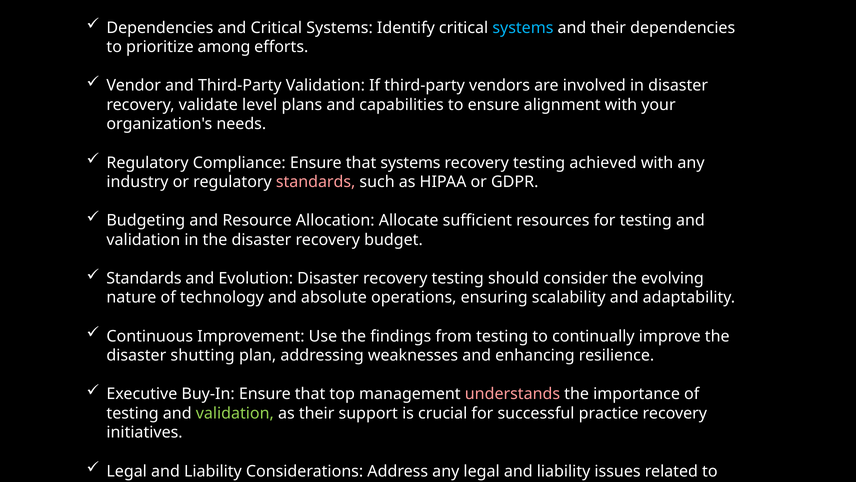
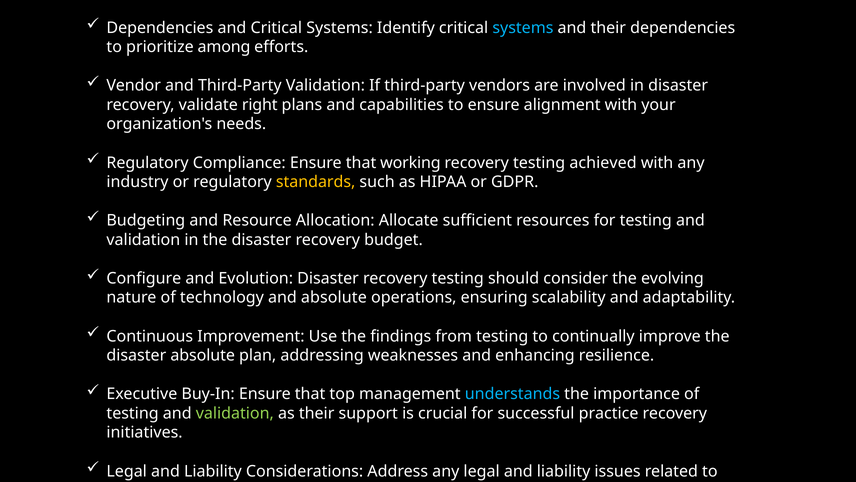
level: level -> right (260, 105)
that systems: systems -> working (410, 163)
standards colour: pink -> yellow (316, 182)
Standards: Standards -> Configure (144, 278)
disaster shutting: shutting -> absolute (203, 355)
understands colour: pink -> light blue (512, 394)
